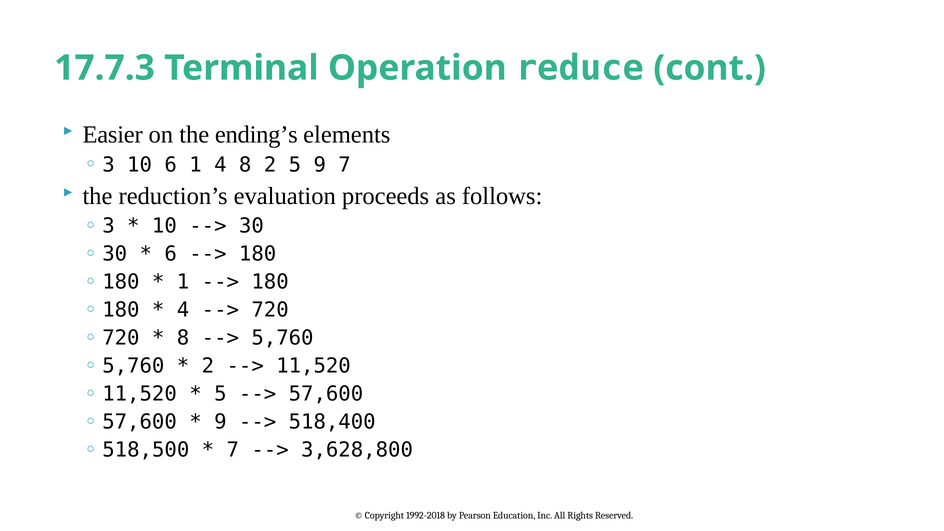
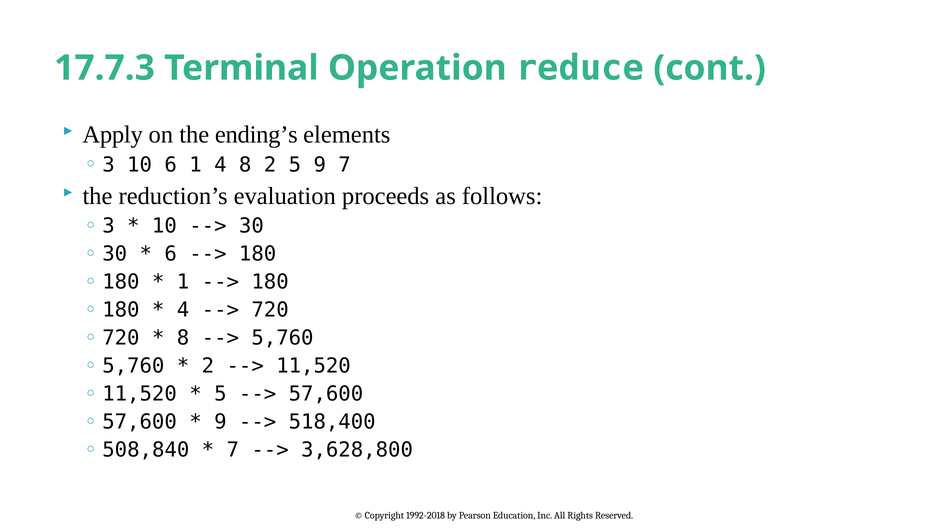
Easier: Easier -> Apply (113, 135)
518,500: 518,500 -> 508,840 (146, 450)
